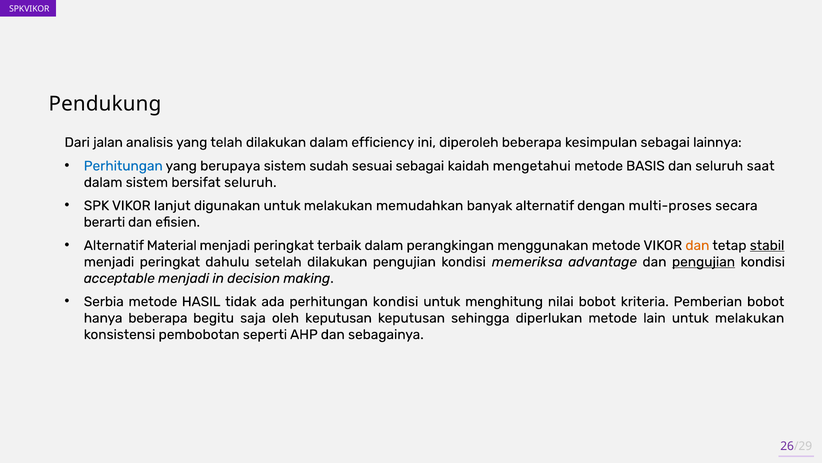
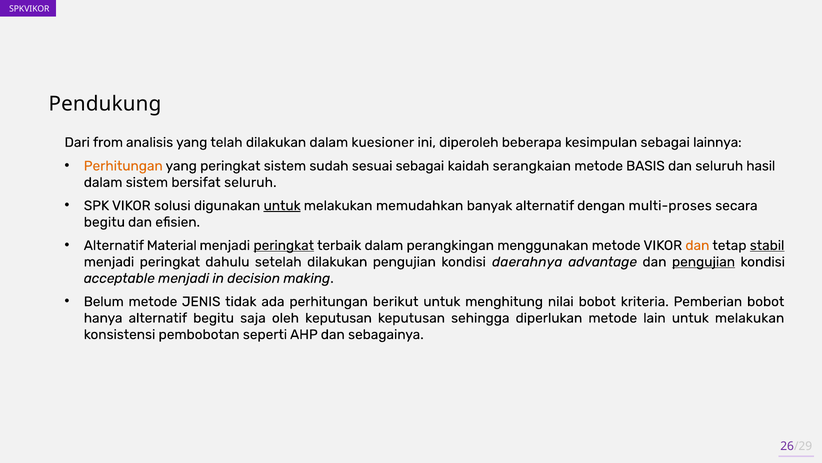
jalan: jalan -> from (108, 142)
efficiency: efficiency -> kuesioner (383, 142)
Perhitungan colour: blue -> orange (123, 166)
yang berupaya: berupaya -> peringkat (230, 166)
mengetahui: mengetahui -> serangkaian (532, 166)
saat: saat -> hasil (761, 166)
lanjut: lanjut -> solusi (172, 205)
untuk underline: none -> present (282, 205)
berarti: berarti -> begitu (104, 222)
peringkat underline: none -> present (284, 245)
memeriksa: memeriksa -> daerahnya (527, 262)
Serbia: Serbia -> Belum (104, 301)
HASIL: HASIL -> JENIS (201, 301)
perhitungan kondisi: kondisi -> berikut (396, 301)
hanya beberapa: beberapa -> alternatif (158, 318)
